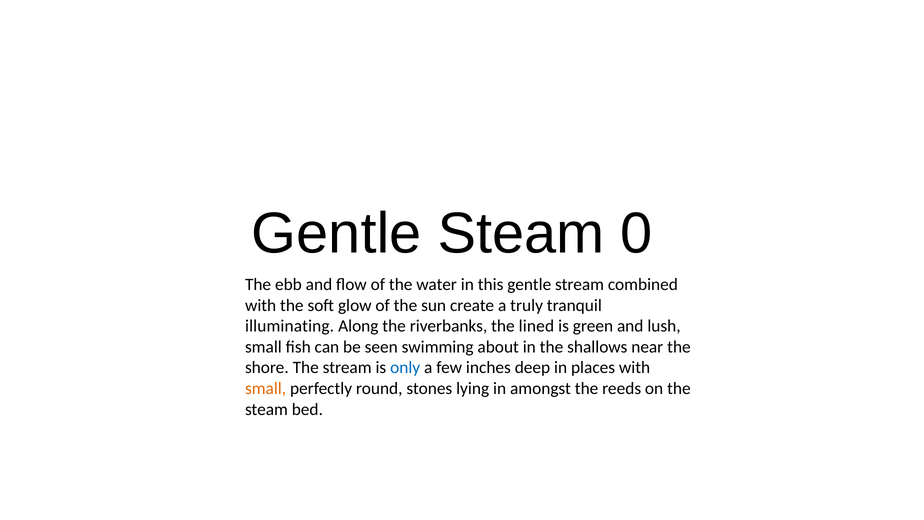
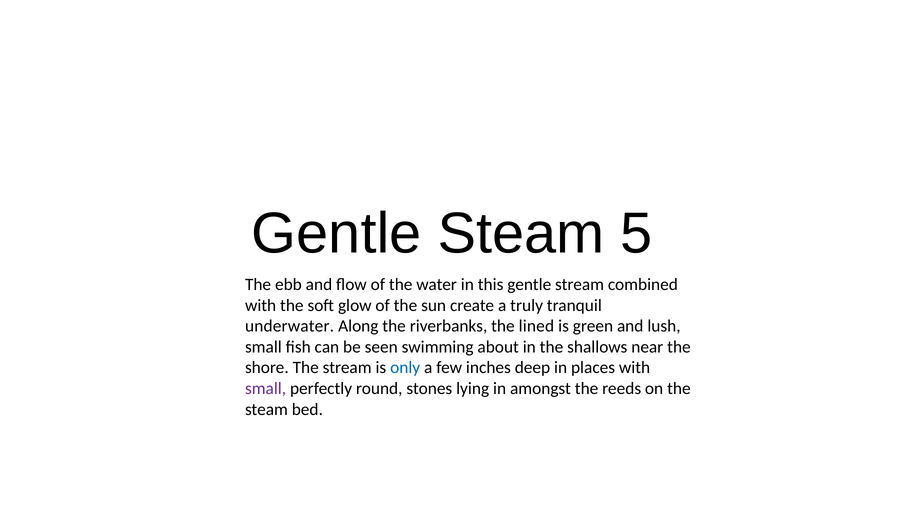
0: 0 -> 5 (636, 234)
illuminating: illuminating -> underwater (290, 326)
small colour: orange -> purple (266, 388)
